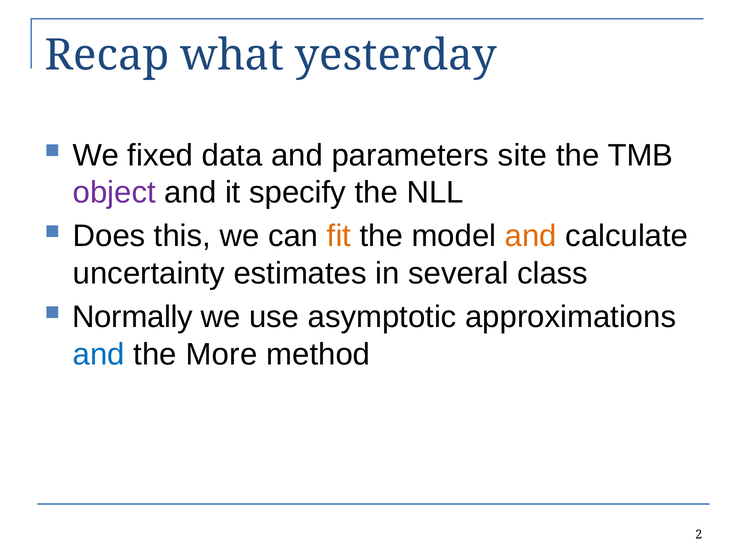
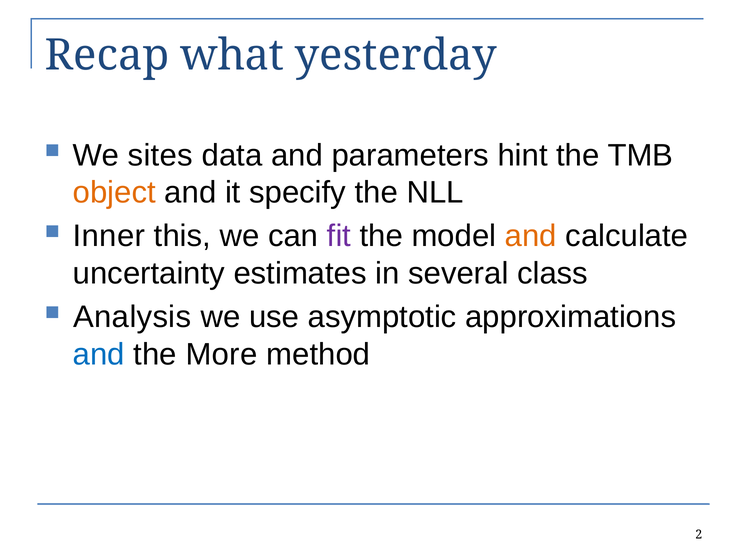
fixed: fixed -> sites (160, 155)
site: site -> hint (523, 155)
object colour: purple -> orange (114, 193)
Does: Does -> Inner (109, 236)
fit colour: orange -> purple (339, 236)
Normally: Normally -> Analysis (132, 317)
